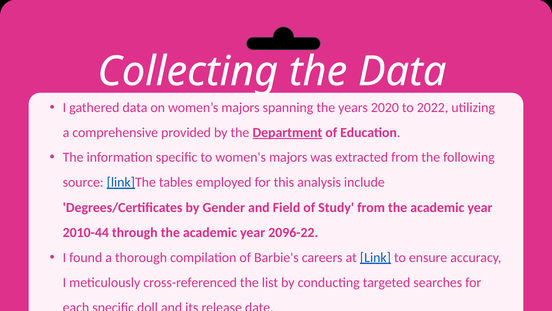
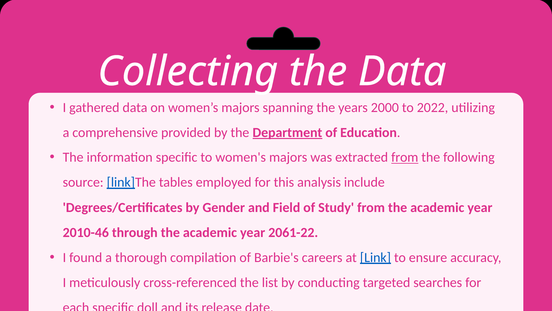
2020: 2020 -> 2000 (385, 107)
from underline: none -> present (405, 157)
2010-44: 2010-44 -> 2010-46 (86, 232)
2096-22: 2096-22 -> 2061-22 (293, 232)
